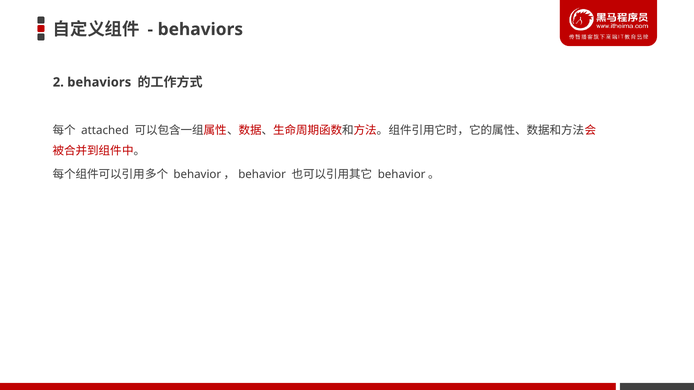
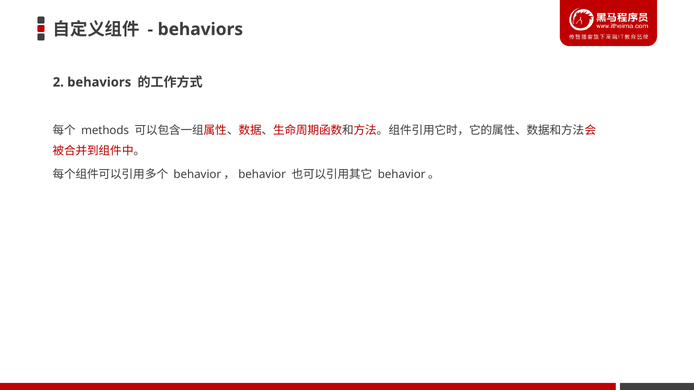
attached: attached -> methods (105, 130)
